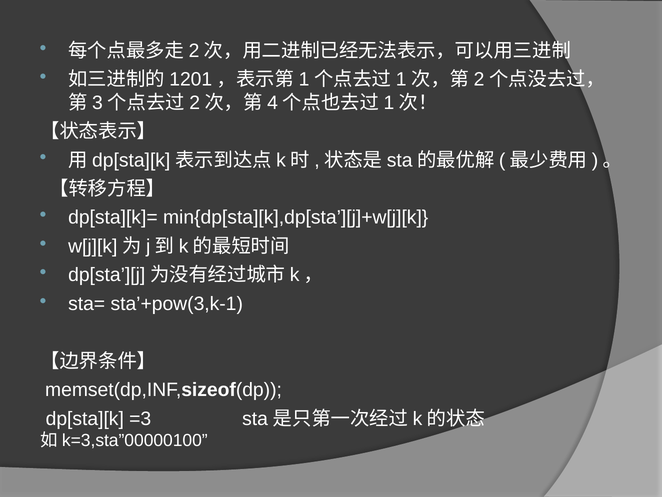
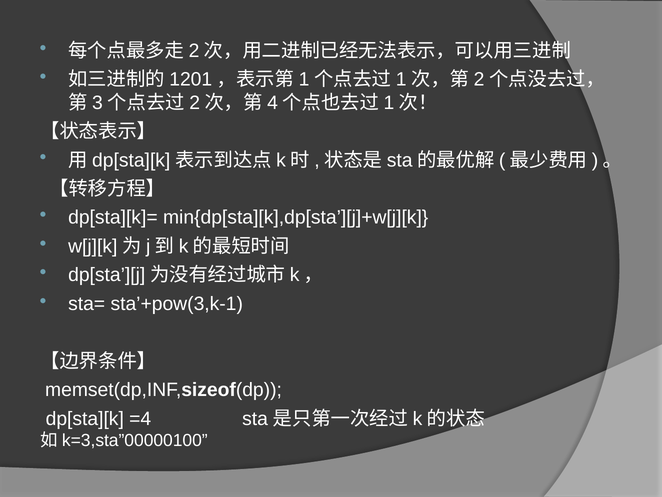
=3: =3 -> =4 (140, 418)
